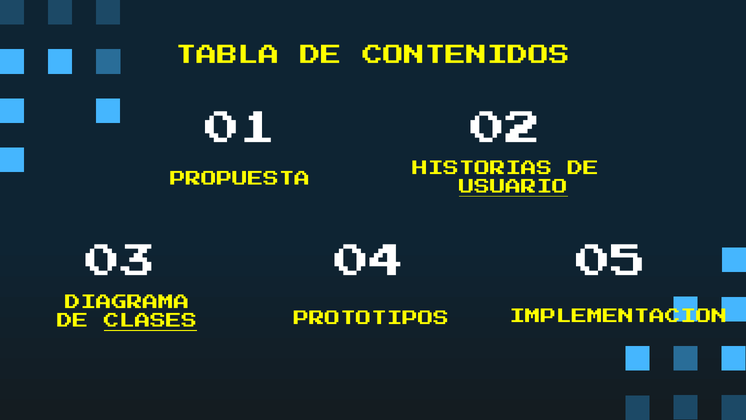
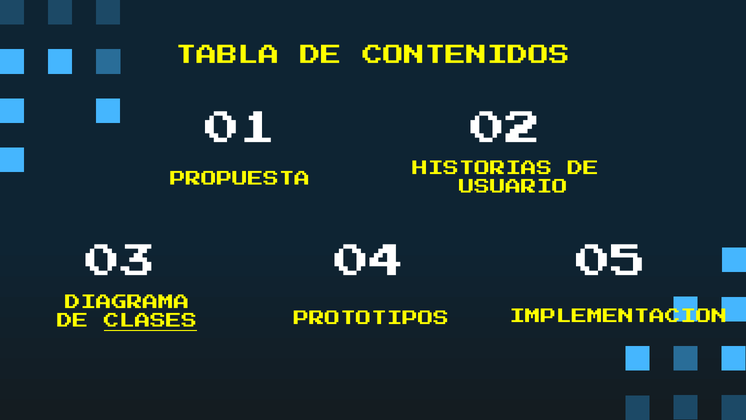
USUARIO underline: present -> none (513, 189)
